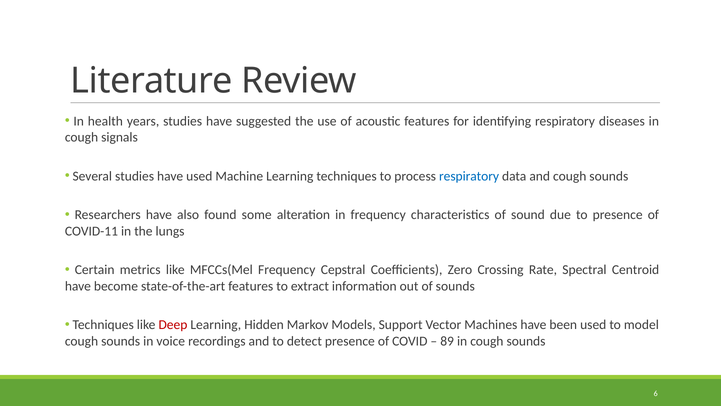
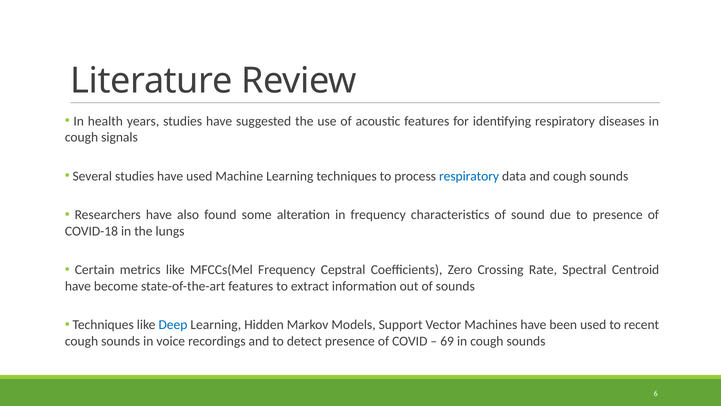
COVID-11: COVID-11 -> COVID-18 (91, 231)
Deep colour: red -> blue (173, 325)
model: model -> recent (641, 325)
89: 89 -> 69 (447, 341)
